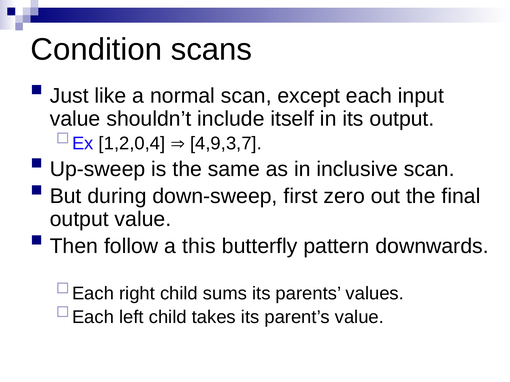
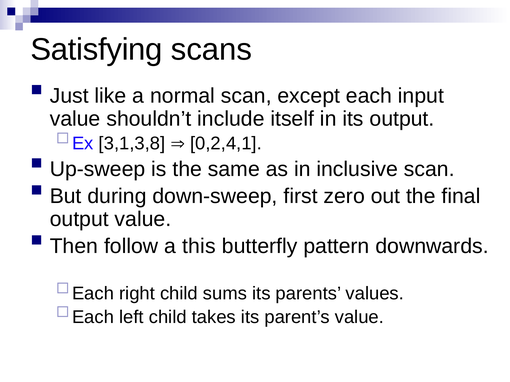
Condition: Condition -> Satisfying (97, 50)
1,2,0,4: 1,2,0,4 -> 3,1,3,8 (132, 144)
4,9,3,7: 4,9,3,7 -> 0,2,4,1 (226, 144)
